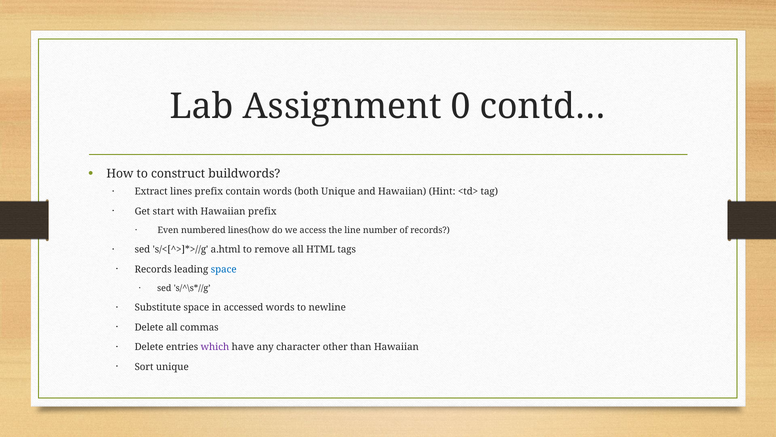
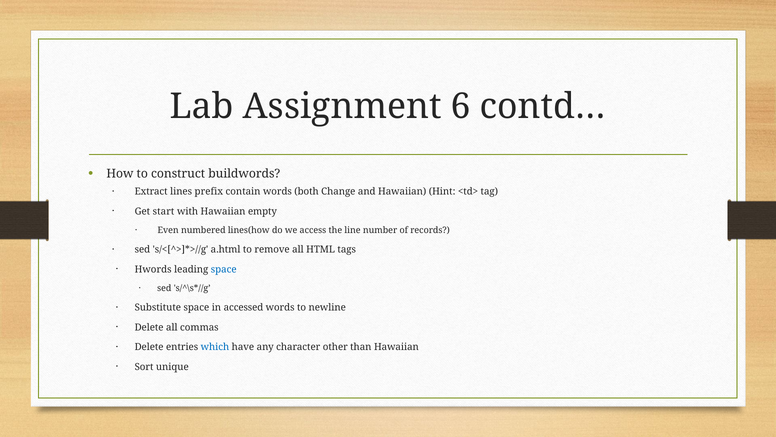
0: 0 -> 6 (461, 107)
both Unique: Unique -> Change (338, 192)
Hawaiian prefix: prefix -> empty (262, 211)
Records: Records -> Hwords (153, 269)
which colour: purple -> blue (215, 347)
